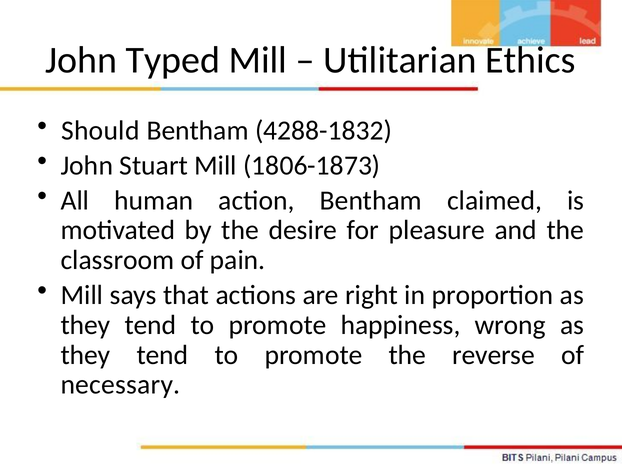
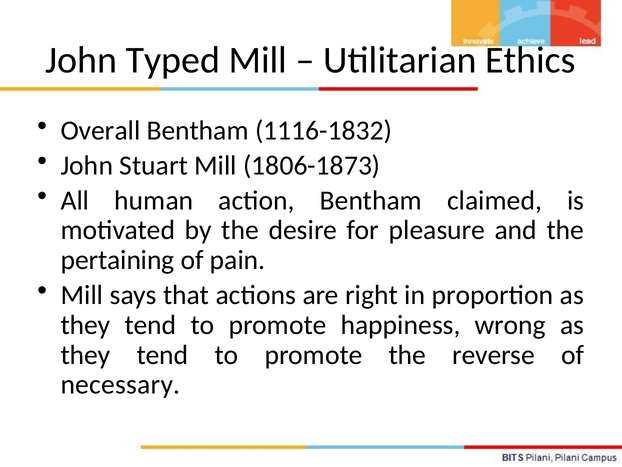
Should: Should -> Overall (100, 130)
4288-1832: 4288-1832 -> 1116-1832 (324, 130)
classroom: classroom -> pertaining (118, 260)
